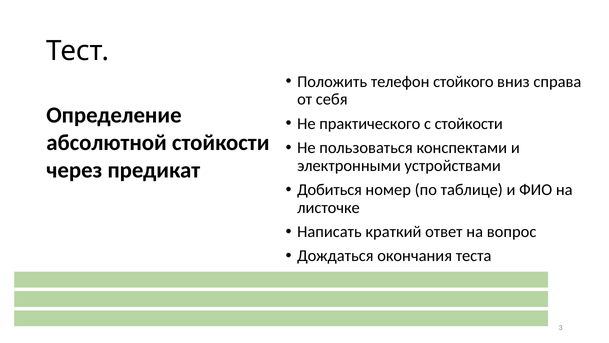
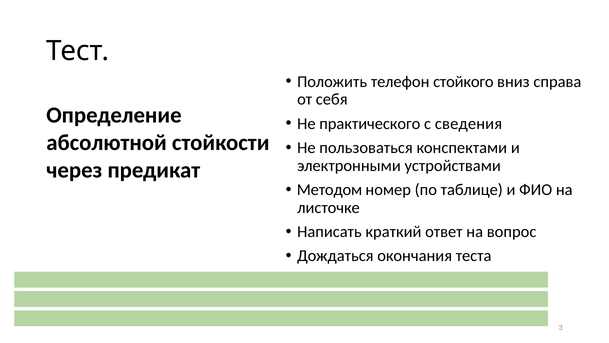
с стойкости: стойкости -> сведения (469, 123)
Добиться: Добиться -> Методом (330, 190)
